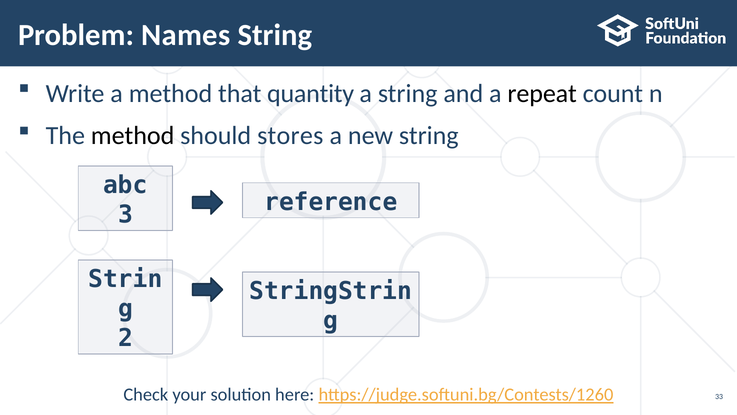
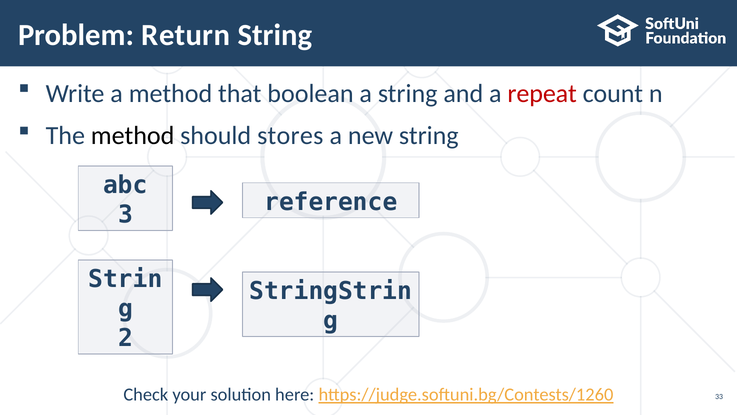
Names: Names -> Return (186, 35)
quantity: quantity -> boolean (310, 94)
repeat colour: black -> red (542, 94)
